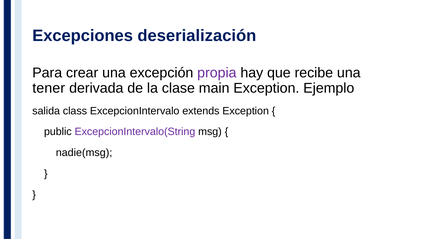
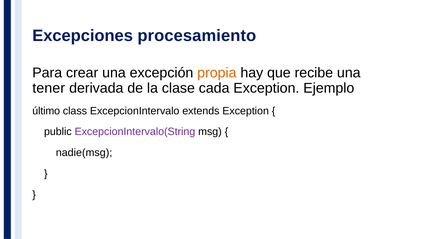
deserialización: deserialización -> procesamiento (197, 36)
propia colour: purple -> orange (217, 73)
main: main -> cada (214, 88)
salida: salida -> último (46, 111)
